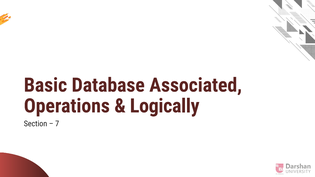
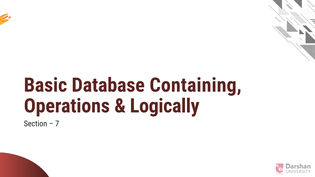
Associated: Associated -> Containing (196, 85)
